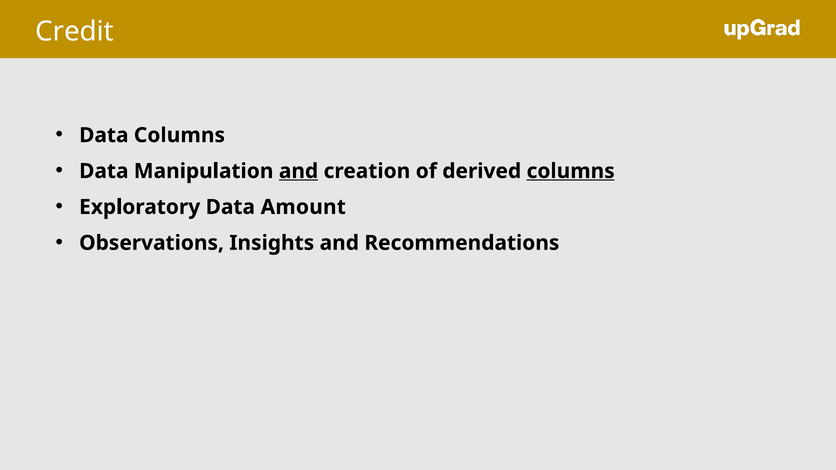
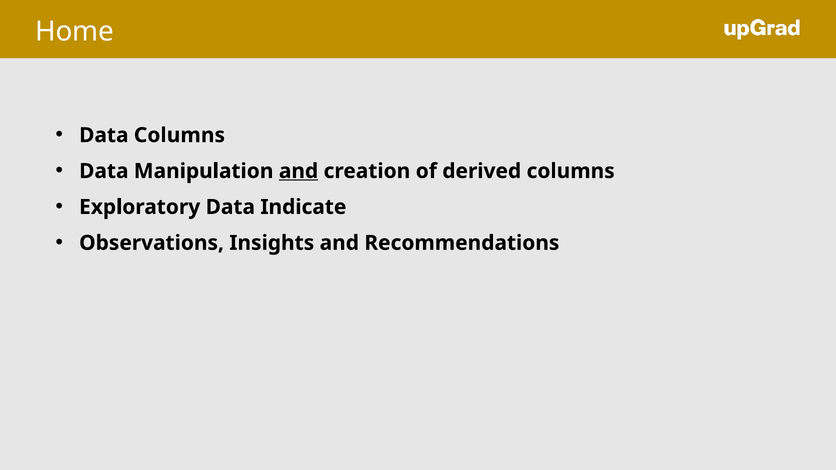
Credit: Credit -> Home (75, 32)
columns underline: present -> none (571, 171)
Amount: Amount -> Indicate (303, 207)
